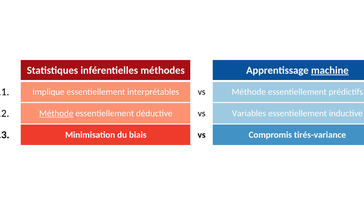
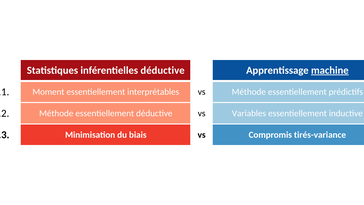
inférentielles méthodes: méthodes -> déductive (163, 70)
Implique: Implique -> Moment (48, 92)
Méthode underline: present -> none (56, 113)
